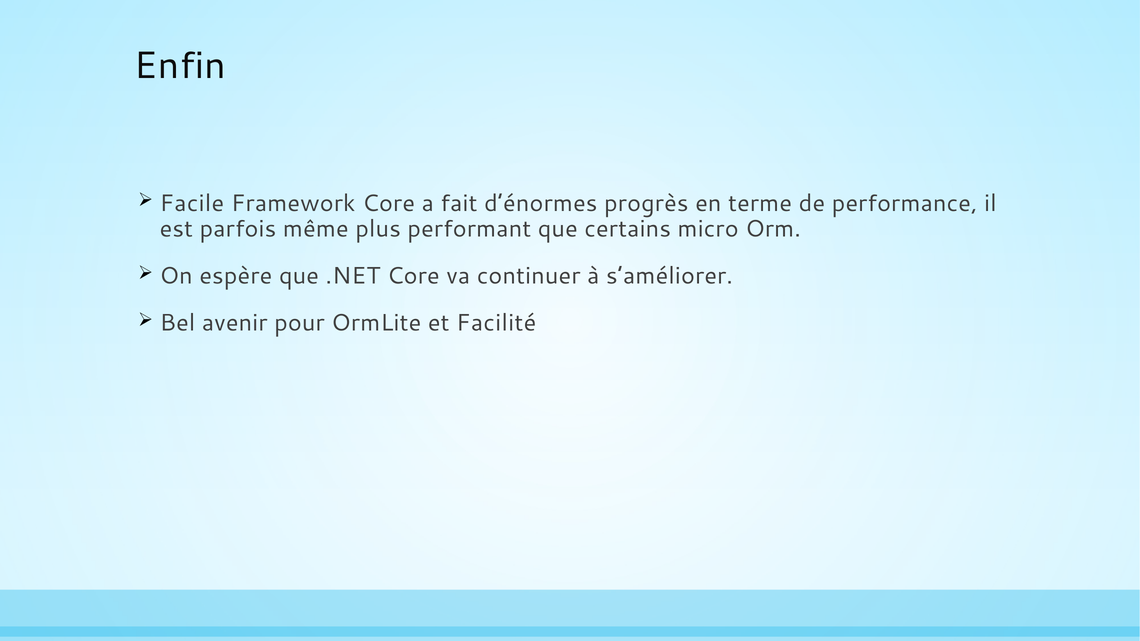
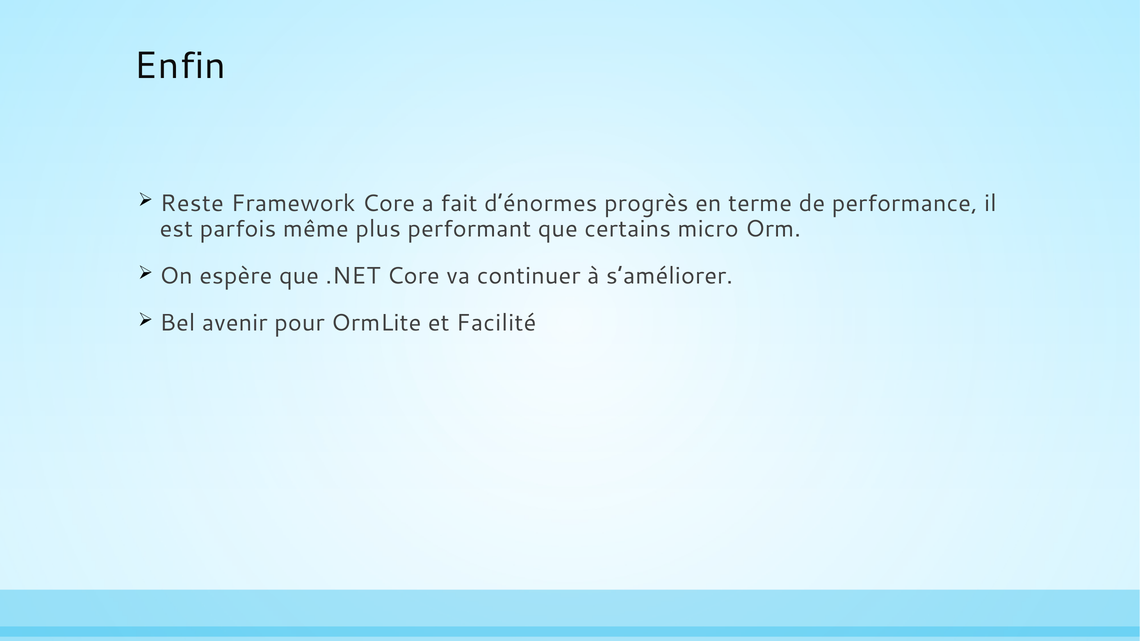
Facile: Facile -> Reste (192, 203)
